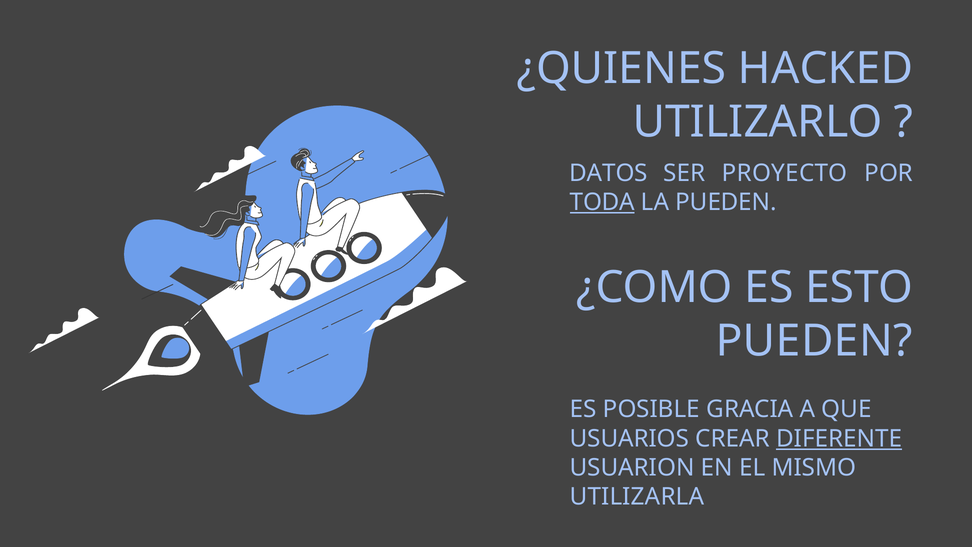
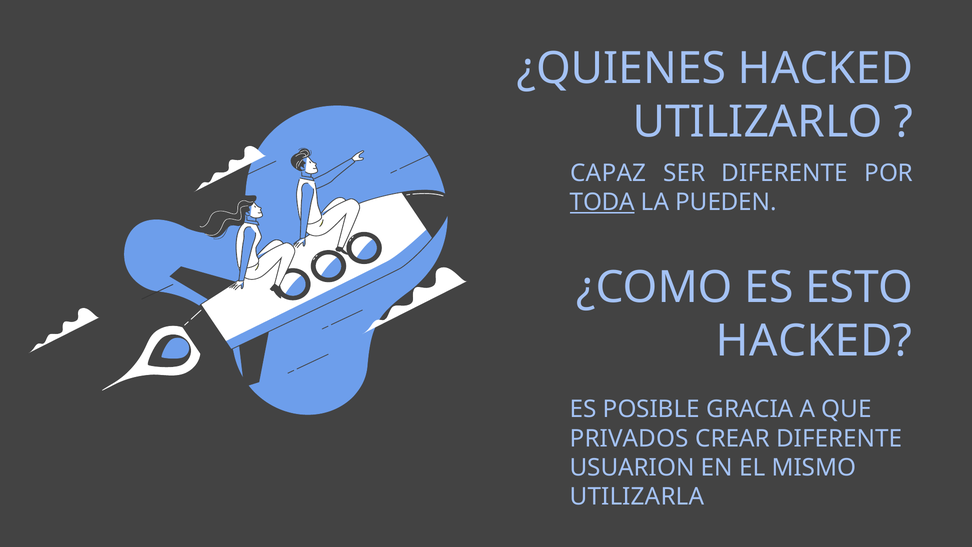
DATOS: DATOS -> CAPAZ (608, 173)
SER PROYECTO: PROYECTO -> DIFERENTE (785, 173)
PUEDEN: PUEDEN -> HACKED (814, 341)
USUARIOS: USUARIOS -> PRIVADOS (629, 438)
DIFERENTE underline: present -> none (839, 438)
